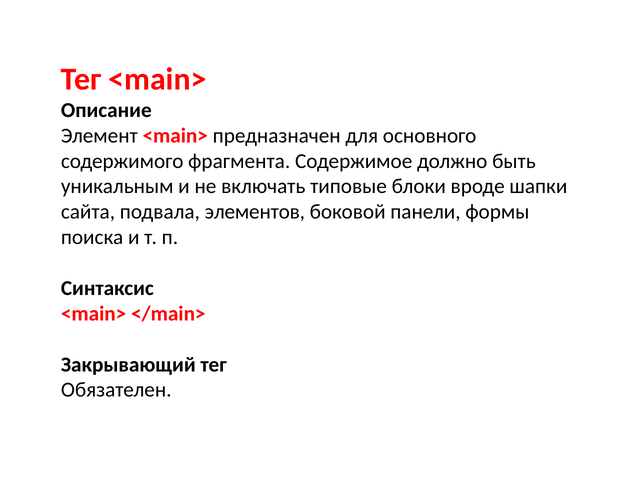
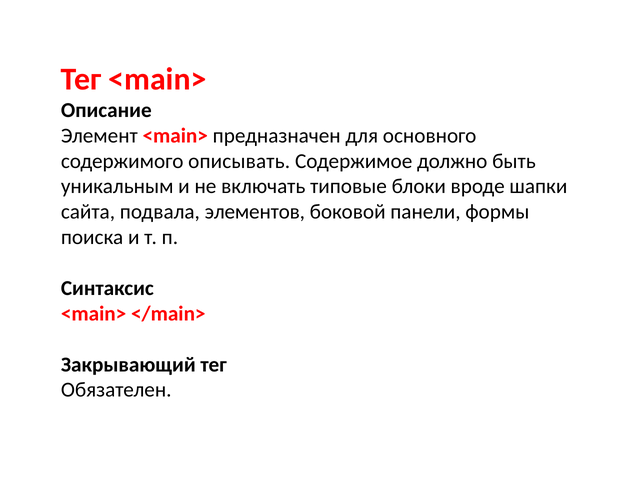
фрагмента: фрагмента -> описывать (239, 161)
